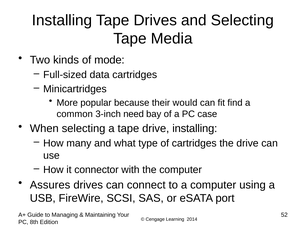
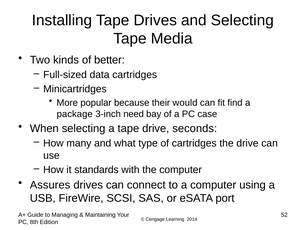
mode: mode -> better (109, 60)
common: common -> package (75, 114)
drive installing: installing -> seconds (195, 128)
connector: connector -> standards (96, 169)
